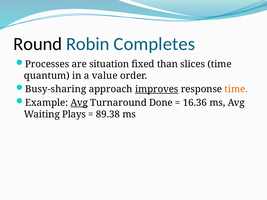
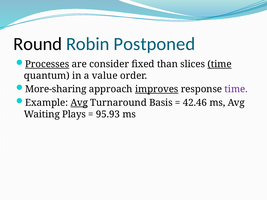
Completes: Completes -> Postponed (154, 44)
Processes underline: none -> present (47, 64)
situation: situation -> consider (109, 64)
time underline: none -> present (220, 64)
Busy-sharing: Busy-sharing -> More-sharing (56, 89)
time colour: orange -> purple (236, 89)
Done: Done -> Basis (161, 103)
16.36: 16.36 -> 42.46 (195, 103)
89.38: 89.38 -> 95.93 (108, 114)
